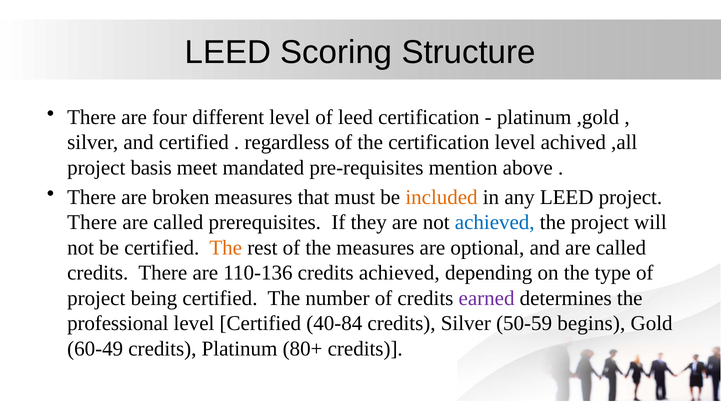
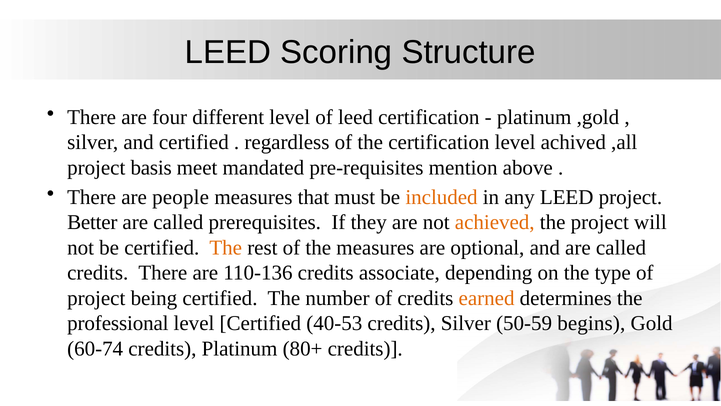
broken: broken -> people (181, 197)
There: There -> Better (92, 222)
achieved colour: blue -> orange (495, 222)
credits achieved: achieved -> associate (399, 273)
earned colour: purple -> orange (487, 298)
40-84: 40-84 -> 40-53 (334, 323)
60-49: 60-49 -> 60-74 (95, 348)
